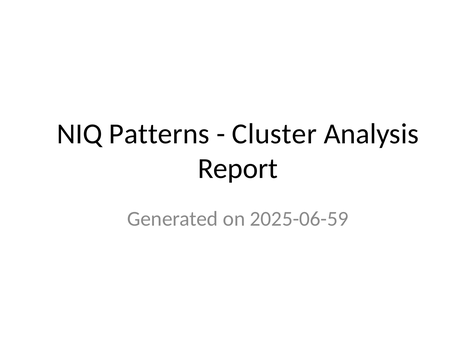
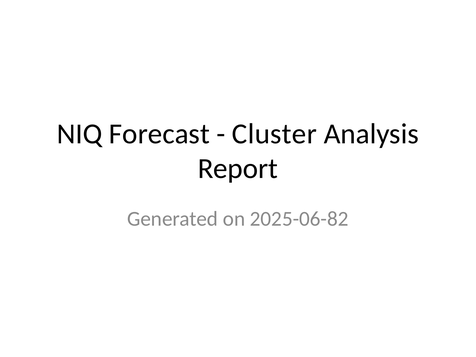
Patterns: Patterns -> Forecast (159, 134)
2025-06-59: 2025-06-59 -> 2025-06-82 (299, 219)
